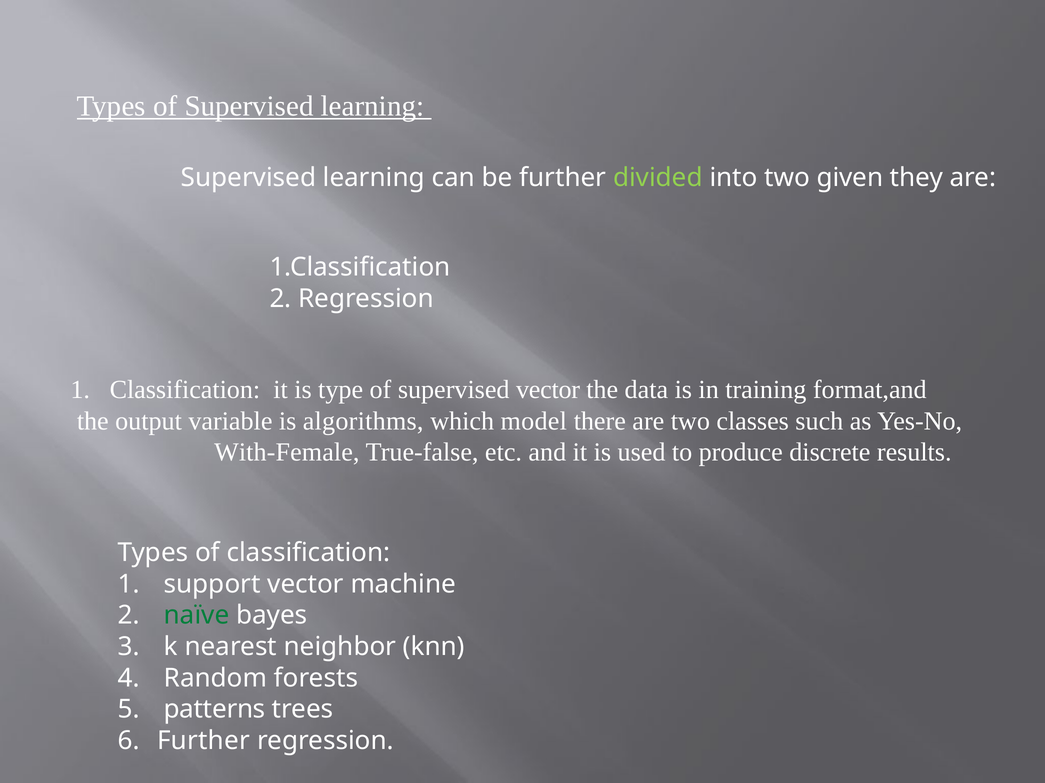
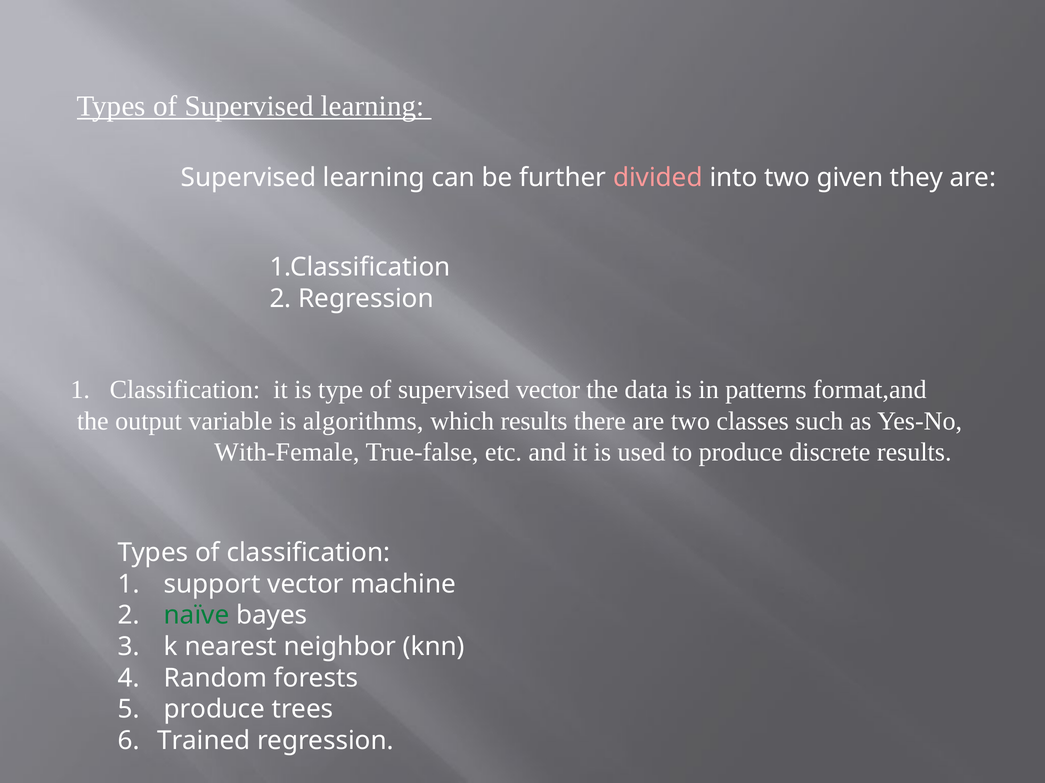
divided colour: light green -> pink (658, 178)
training: training -> patterns (766, 390)
which model: model -> results (534, 421)
patterns: patterns -> produce (214, 710)
Further: Further -> Trained (204, 741)
